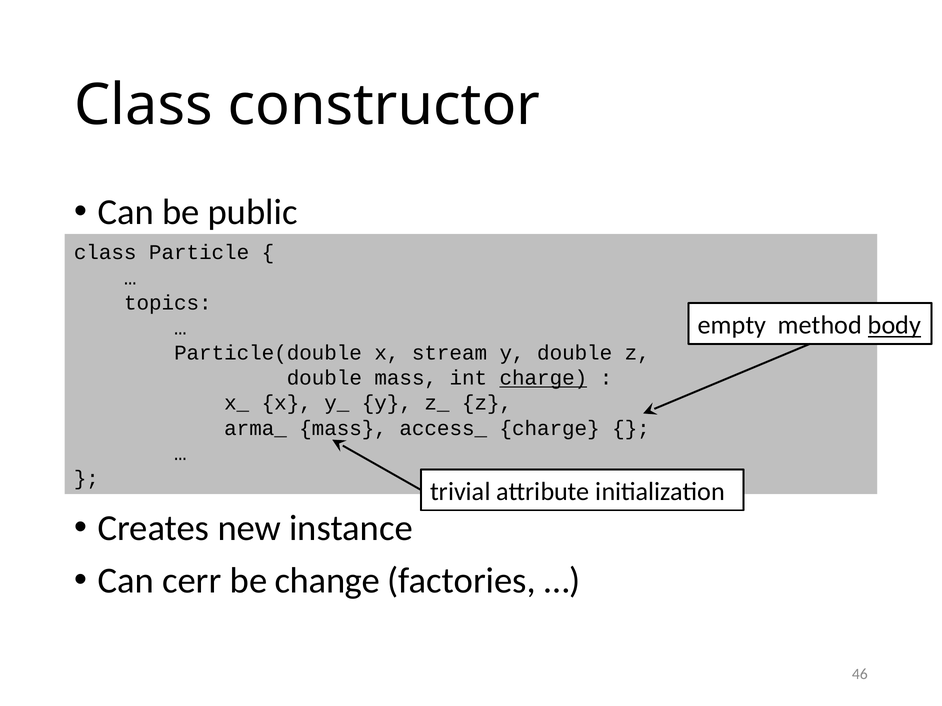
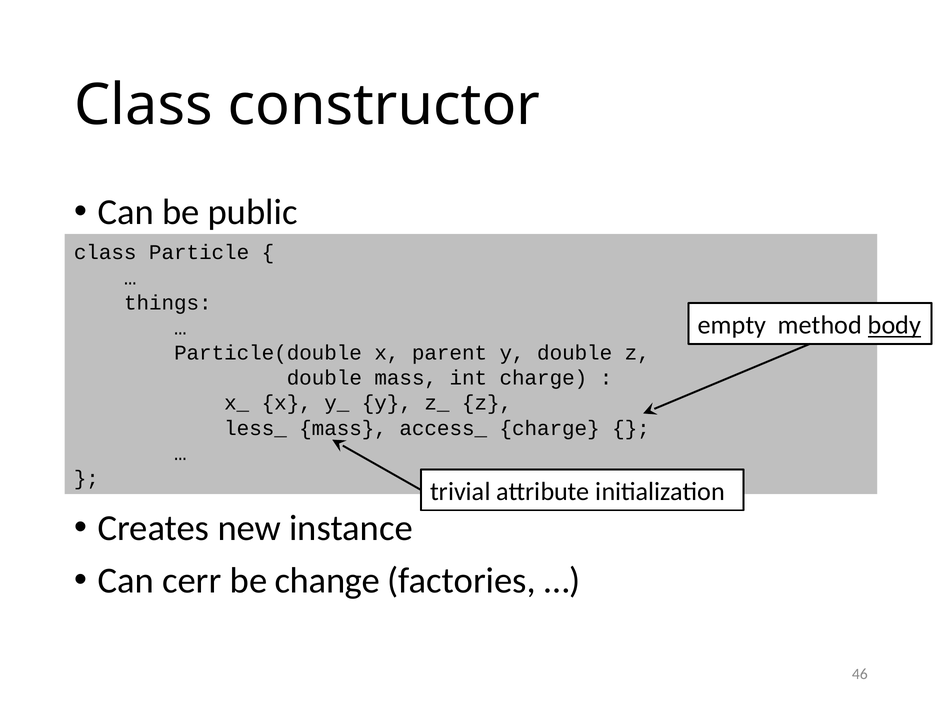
topics: topics -> things (168, 303)
stream: stream -> parent (449, 353)
charge underline: present -> none (543, 378)
arma_: arma_ -> less_ (256, 428)
